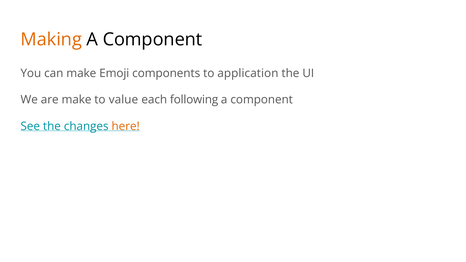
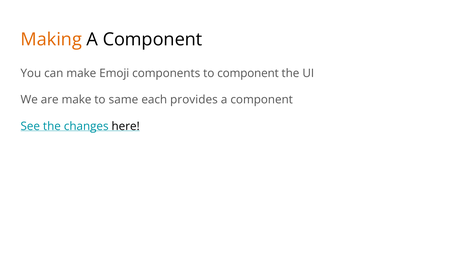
to application: application -> component (248, 73)
value: value -> same (123, 100)
following: following -> provides (194, 100)
here colour: orange -> black (126, 126)
